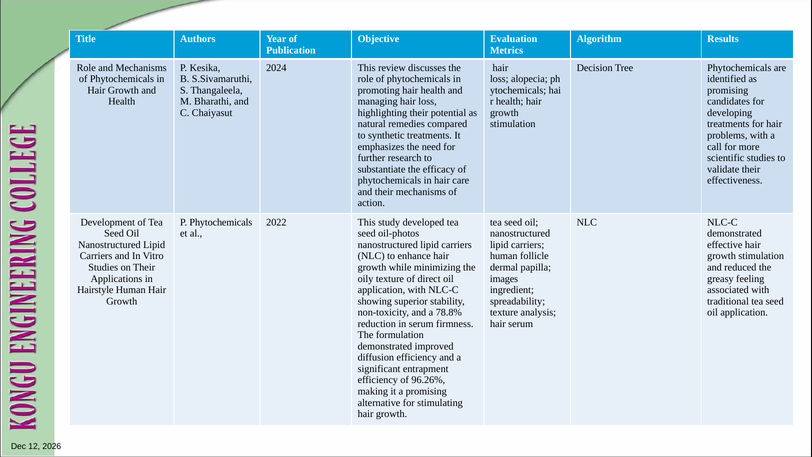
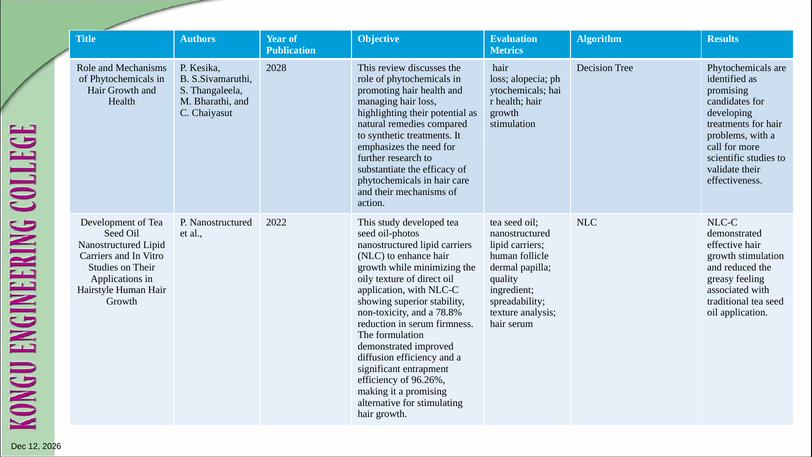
2024: 2024 -> 2028 (276, 68)
P Phytochemicals: Phytochemicals -> Nanostructured (221, 222)
images: images -> quality (504, 279)
